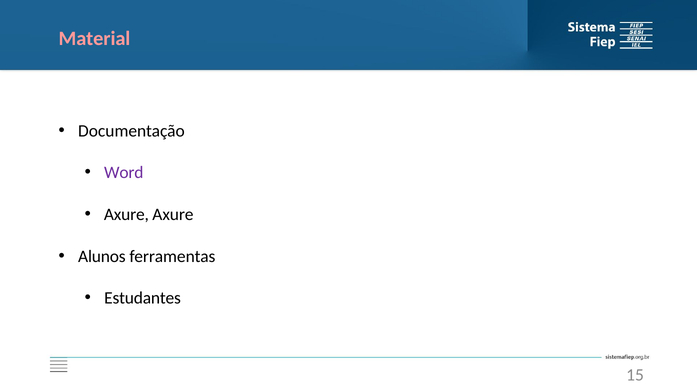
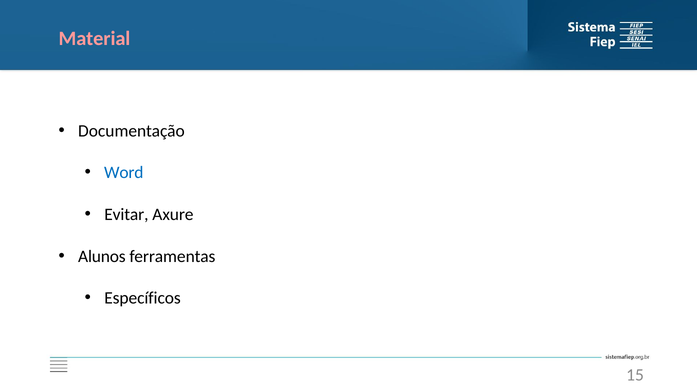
Word colour: purple -> blue (124, 173)
Axure: Axure -> Evitar (126, 215)
Estudantes: Estudantes -> Específicos (143, 298)
